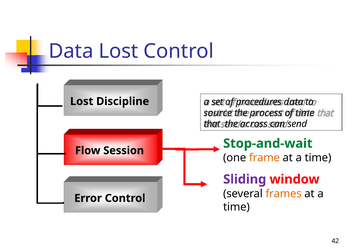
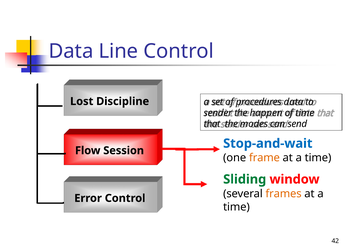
Data Lost: Lost -> Line (118, 51)
source: source -> sender (218, 113)
process: process -> happen (266, 113)
across: across -> modes (254, 124)
Stop-and-wait colour: green -> blue (268, 144)
Sliding colour: purple -> green (245, 179)
